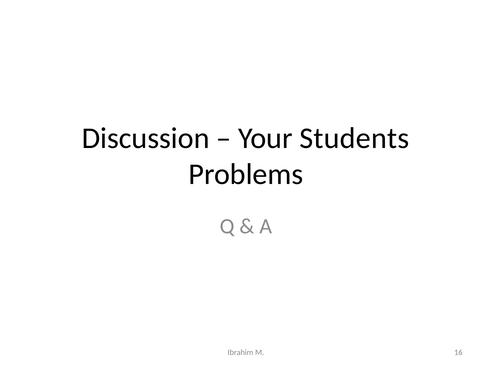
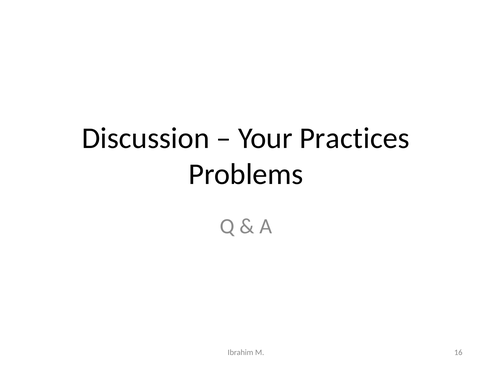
Students: Students -> Practices (354, 138)
